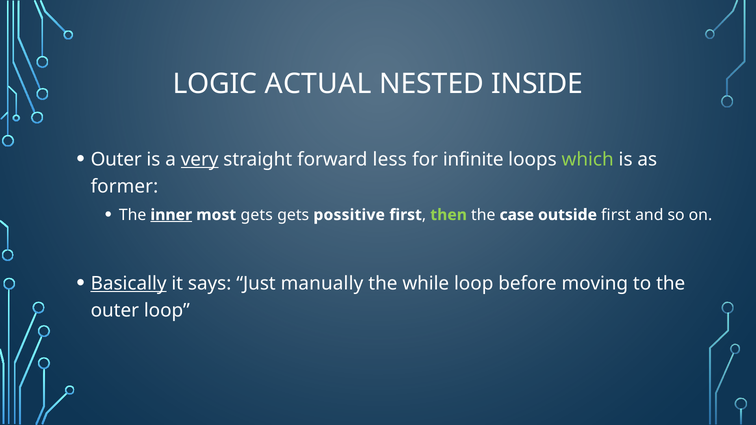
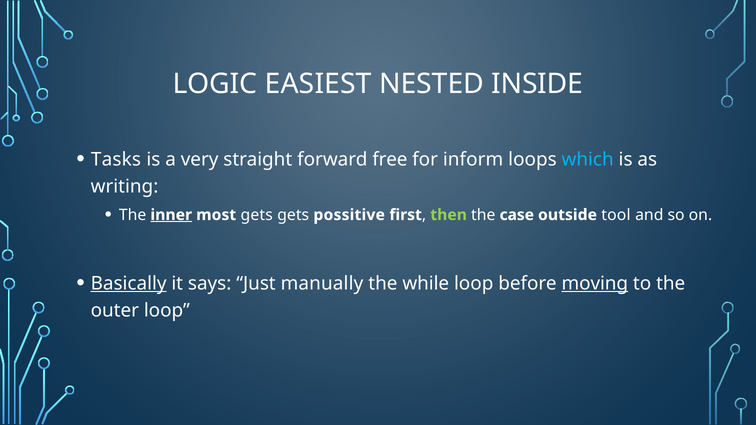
ACTUAL: ACTUAL -> EASIEST (318, 84)
Outer: Outer -> Tasks (116, 160)
very underline: present -> none (200, 160)
less: less -> free (390, 160)
infinite: infinite -> inform (473, 160)
which colour: light green -> light blue (588, 160)
former: former -> writing (124, 187)
outside first: first -> tool (616, 215)
moving underline: none -> present (595, 284)
